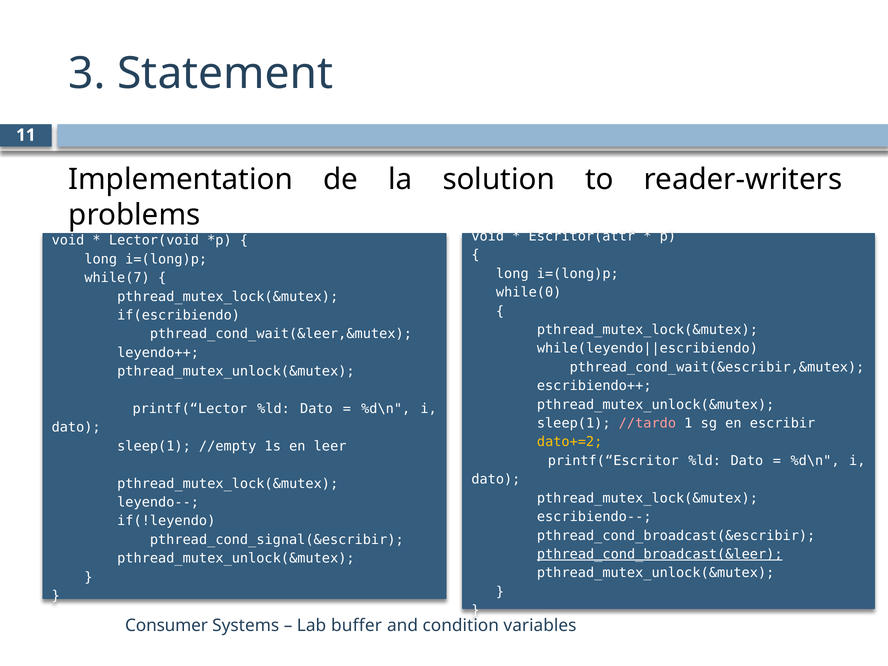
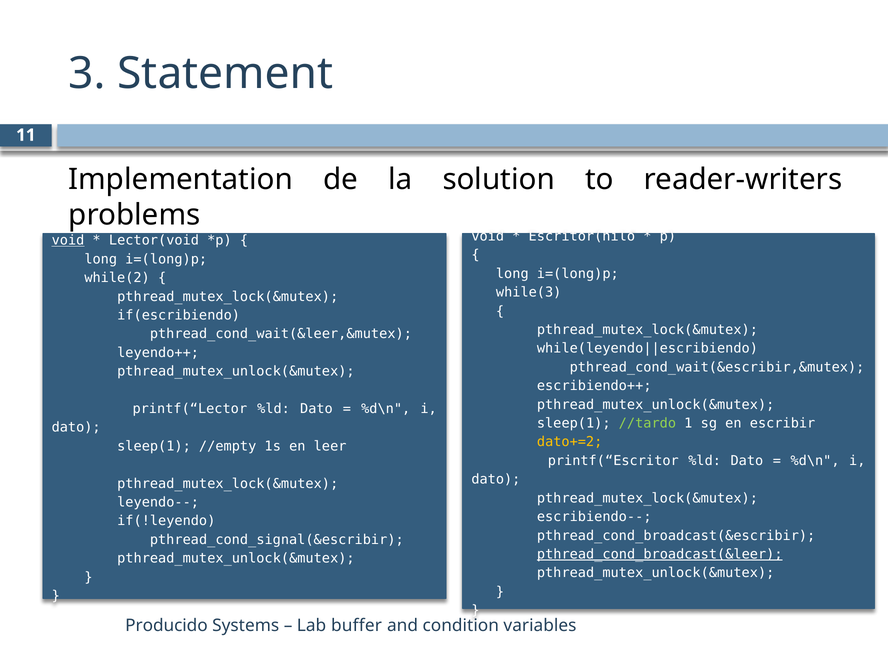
Escritor(attr: Escritor(attr -> Escritor(hilo (582, 236)
void underline: none -> present (68, 240)
while(7: while(7 -> while(2 (117, 278)
while(0: while(0 -> while(3 (529, 292)
//tardo colour: pink -> light green (647, 423)
Consumer: Consumer -> Producido (166, 626)
